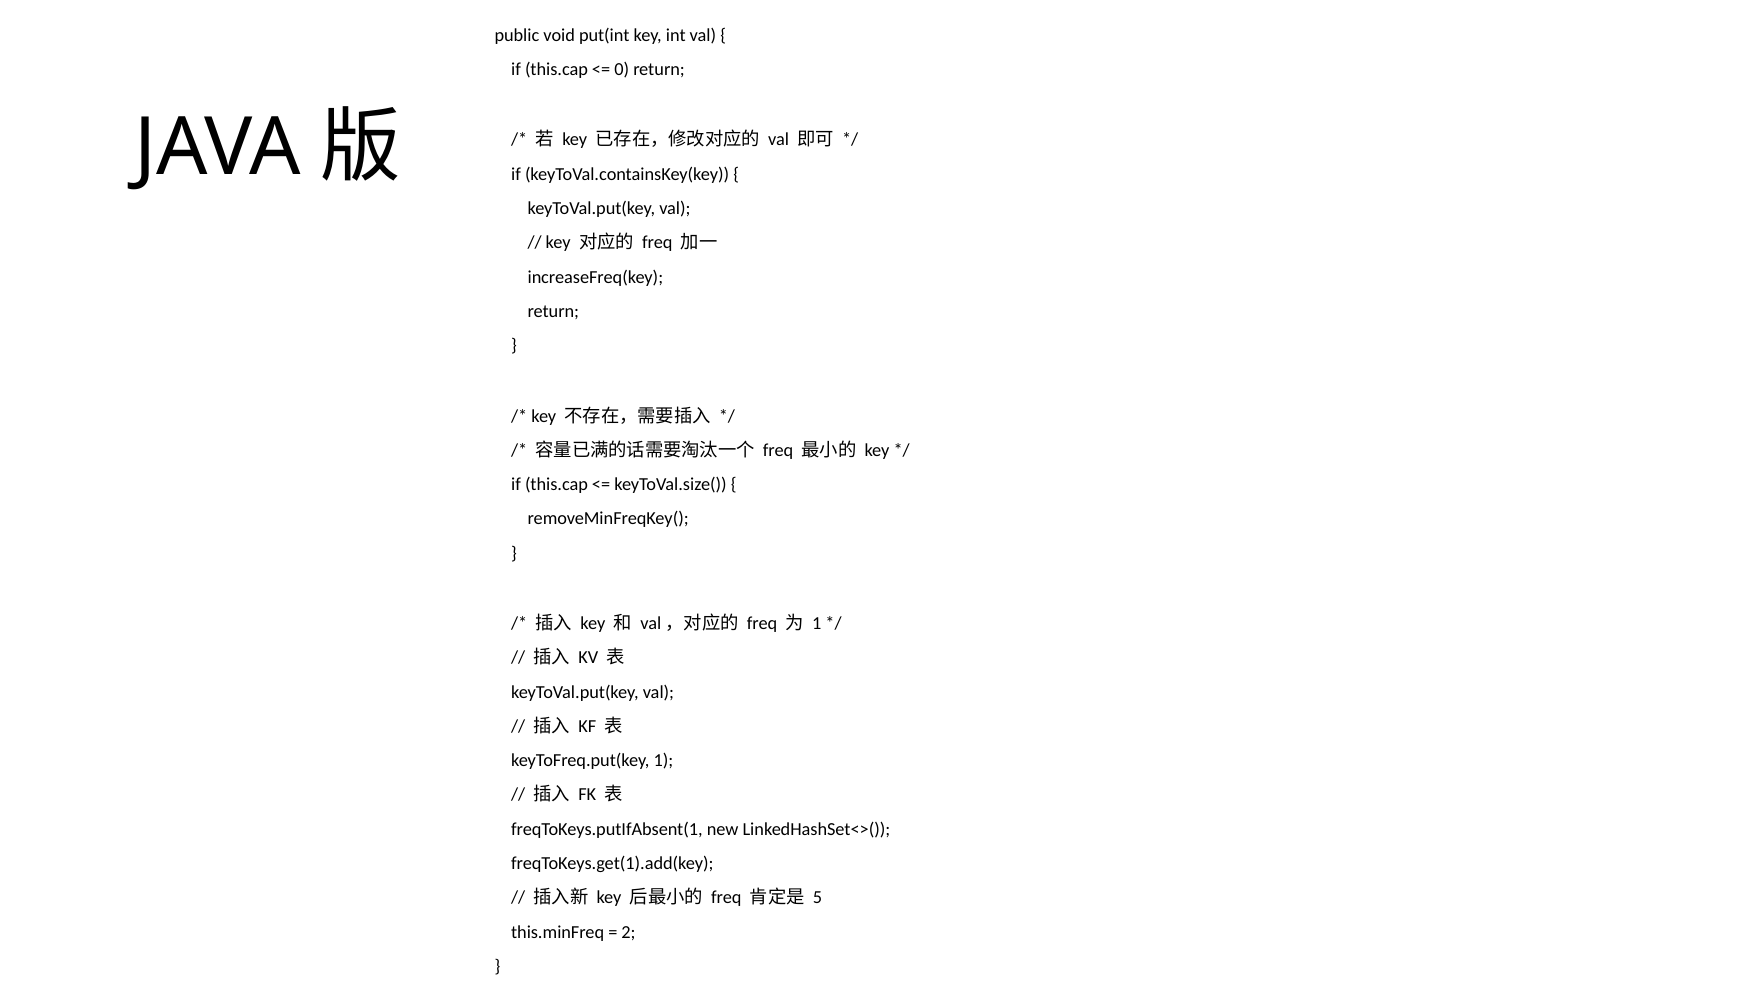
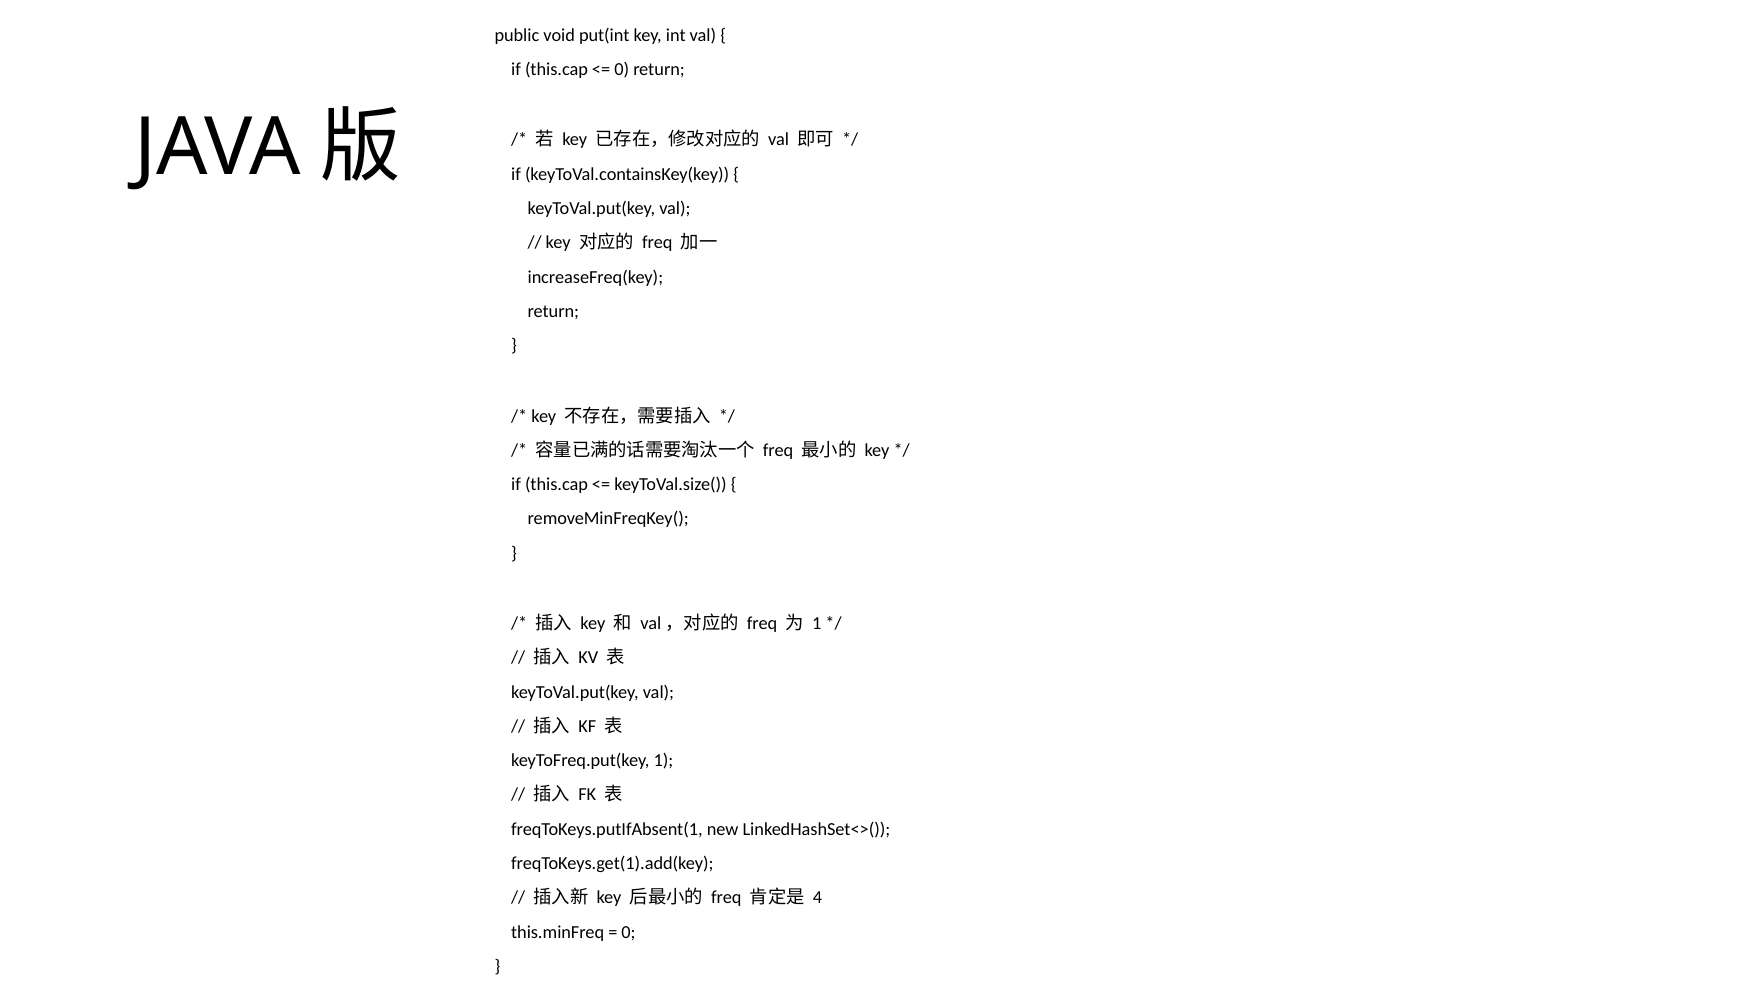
5: 5 -> 4 (817, 898)
2: 2 -> 0 (629, 932)
